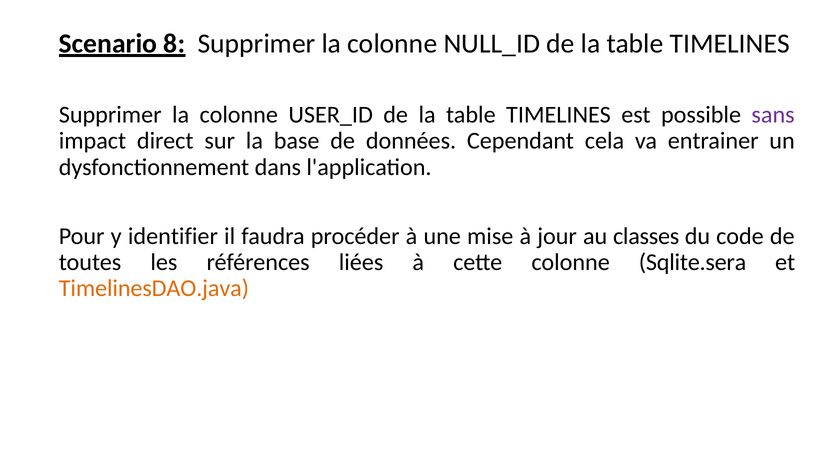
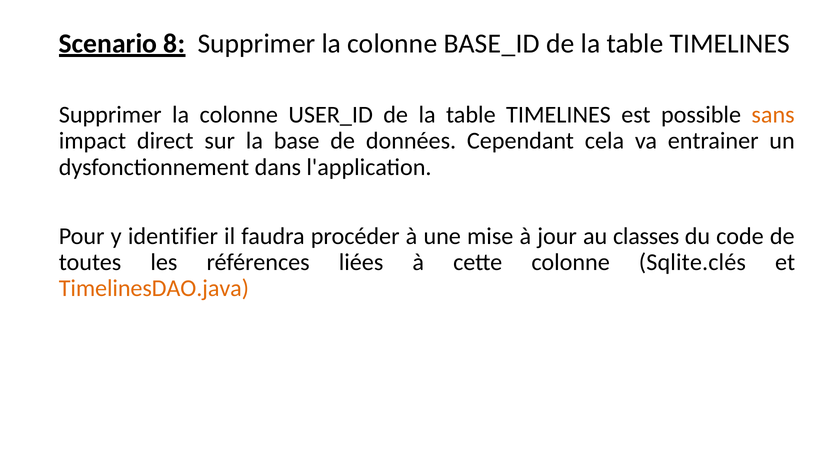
NULL_ID: NULL_ID -> BASE_ID (492, 44)
sans colour: purple -> orange (773, 115)
Sqlite.sera: Sqlite.sera -> Sqlite.clés (692, 263)
